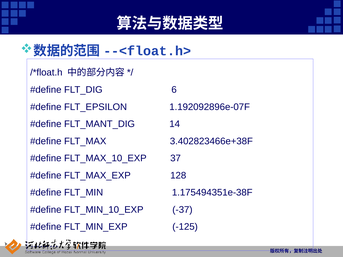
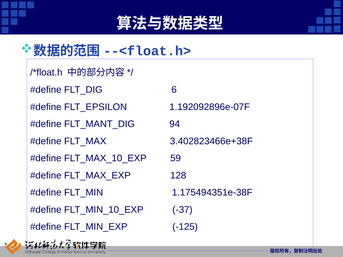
14: 14 -> 94 (175, 124)
37: 37 -> 59 (176, 158)
